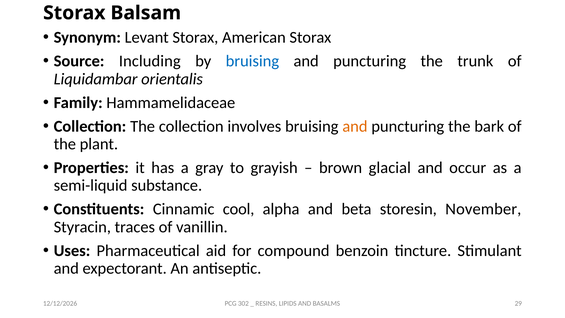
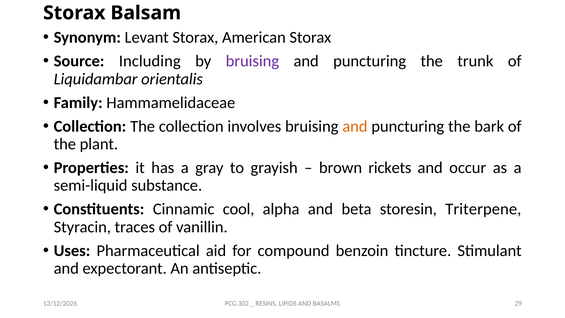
bruising colour: blue -> purple (252, 61)
glacial: glacial -> rickets (390, 168)
November: November -> Triterpene (483, 209)
